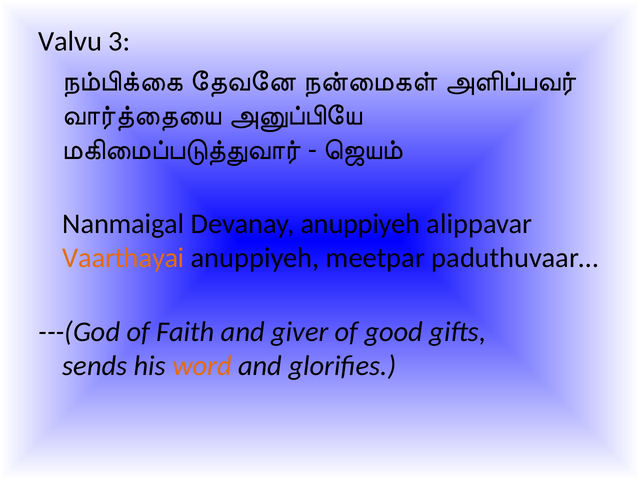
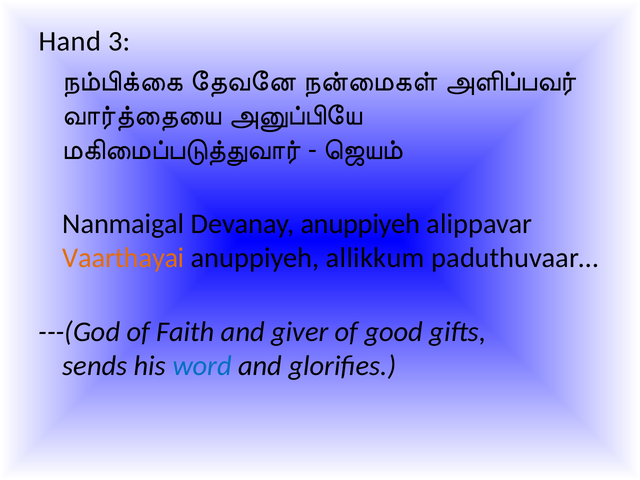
Valvu: Valvu -> Hand (70, 42)
meetpar: meetpar -> allikkum (375, 258)
word colour: orange -> blue (202, 366)
